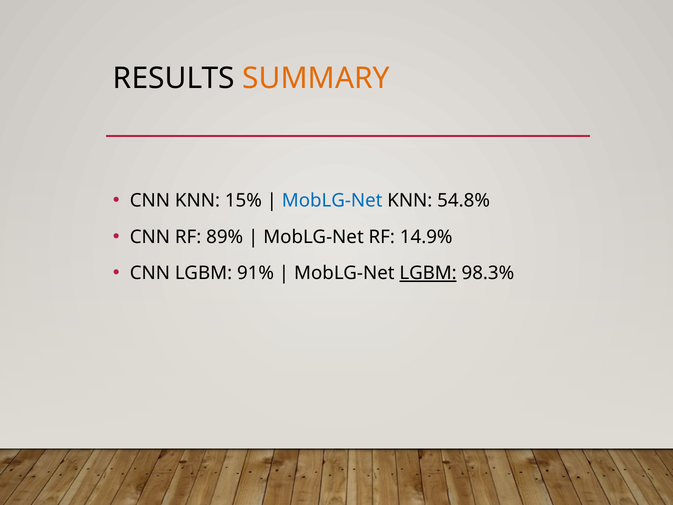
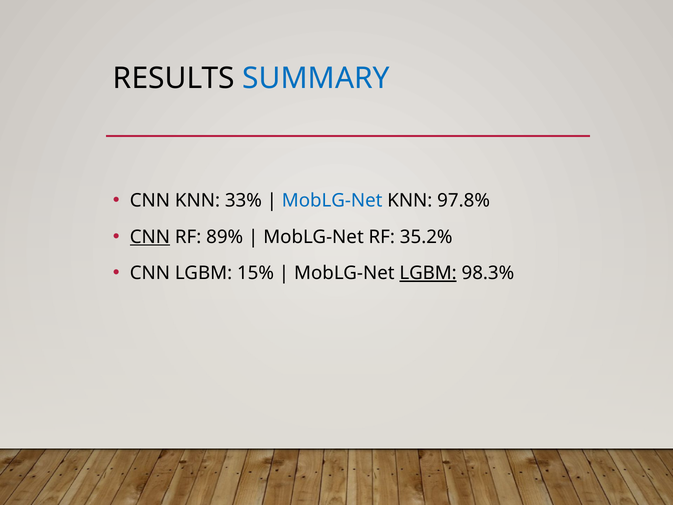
SUMMARY colour: orange -> blue (316, 79)
15%: 15% -> 33% (243, 201)
54.8%: 54.8% -> 97.8% (464, 201)
CNN underline: none -> present (150, 237)
14.9%: 14.9% -> 35.2% (426, 237)
91%: 91% -> 15% (255, 273)
